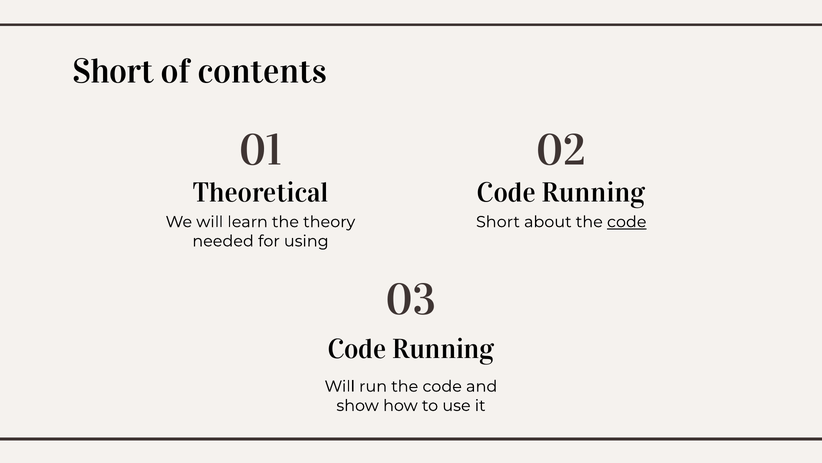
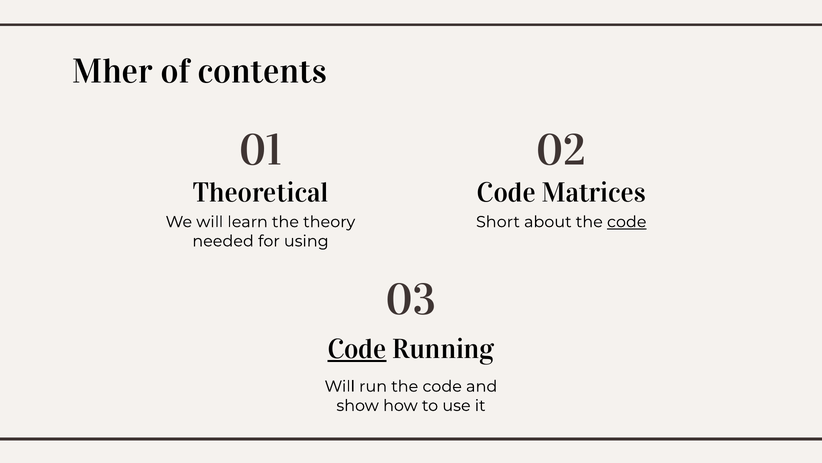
Short: Short -> Mher (113, 71)
Theoretical Code Running: Running -> Matrices (594, 193)
Code underline: none -> present (357, 349)
